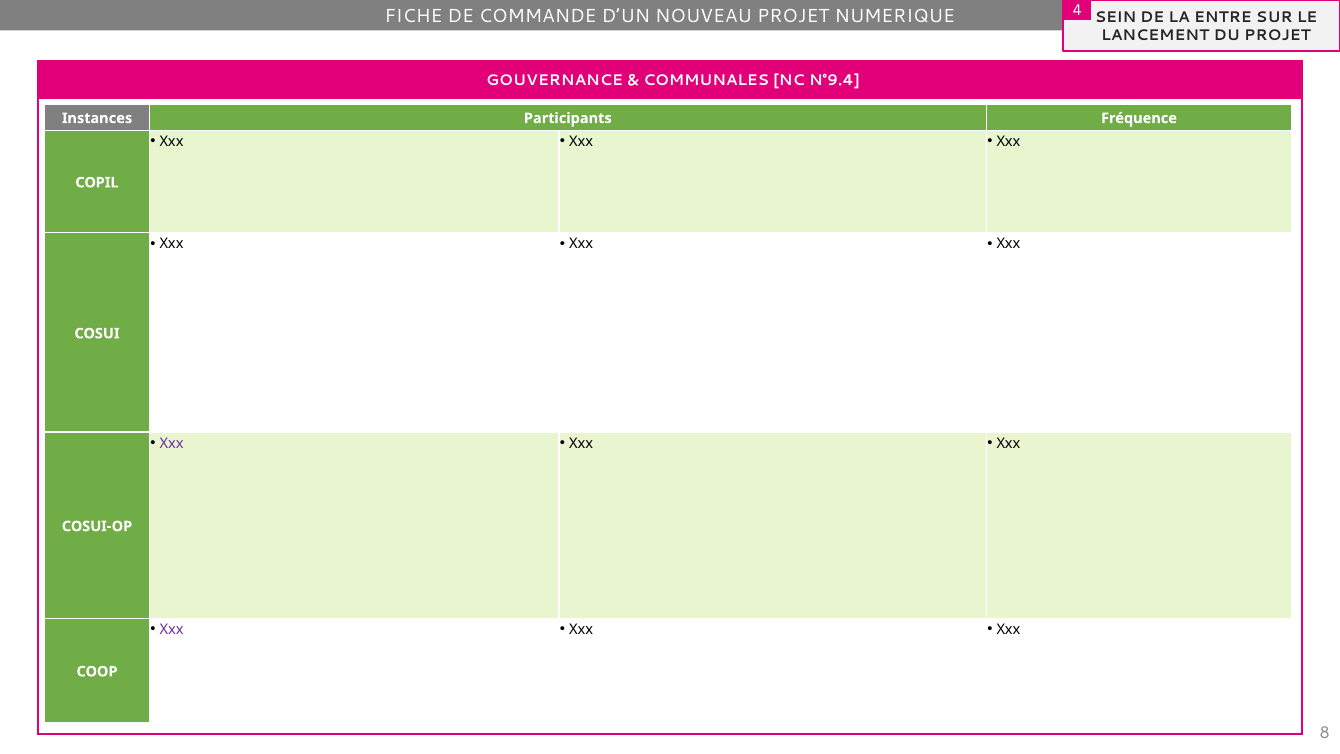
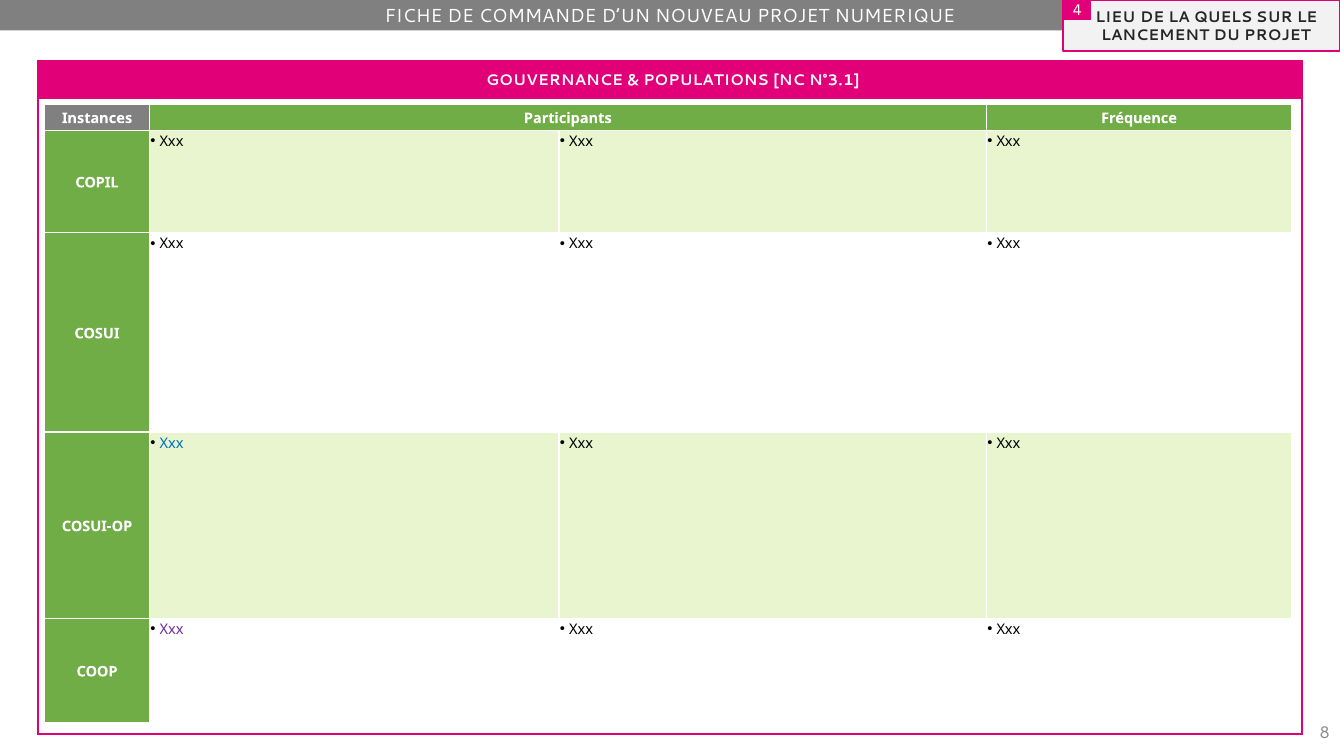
SEIN: SEIN -> LIEU (1115, 17)
ENTRE: ENTRE -> QUELS (1223, 17)
COMMUNALES: COMMUNALES -> POPULATIONS (706, 81)
N°9.4: N°9.4 -> N°3.1 (834, 81)
Xxx colour: purple -> blue (172, 443)
